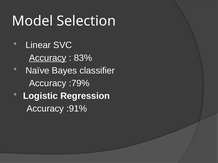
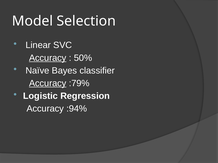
83%: 83% -> 50% (83, 58)
Accuracy underline: none -> present (48, 83)
:91%: :91% -> :94% (77, 109)
